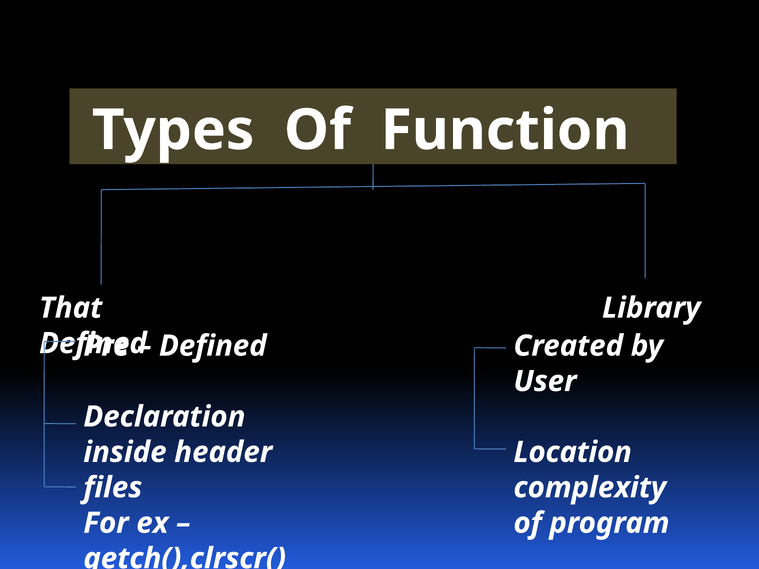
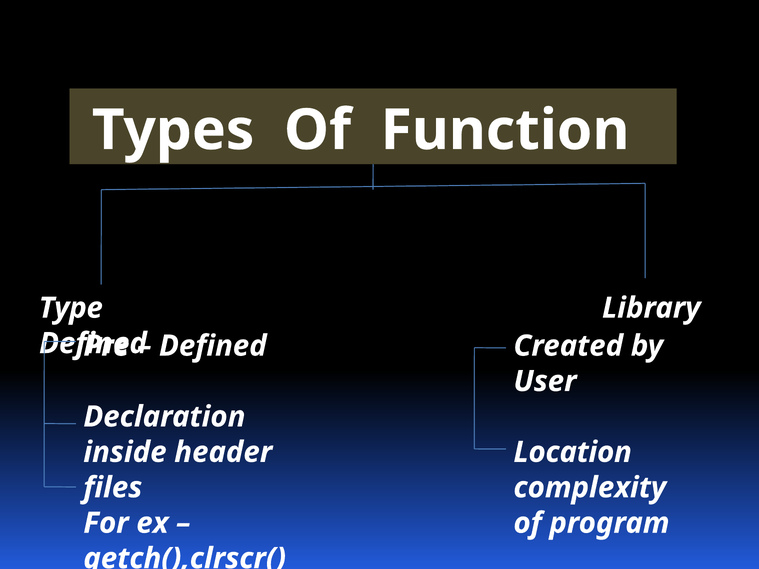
That: That -> Type (71, 308)
